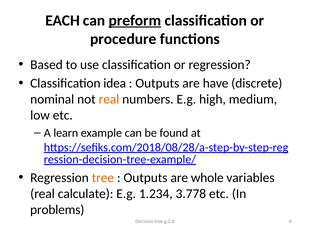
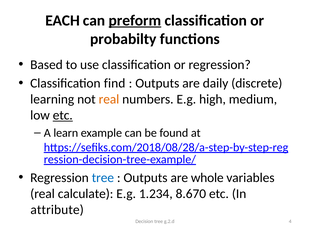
procedure: procedure -> probabilty (123, 39)
idea: idea -> find (115, 84)
have: have -> daily (216, 84)
nominal: nominal -> learning (52, 100)
etc underline: none -> present (63, 116)
tree colour: orange -> blue (103, 178)
3.778: 3.778 -> 8.670 (191, 194)
problems: problems -> attribute (57, 210)
